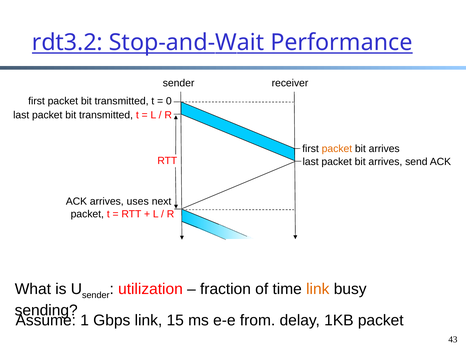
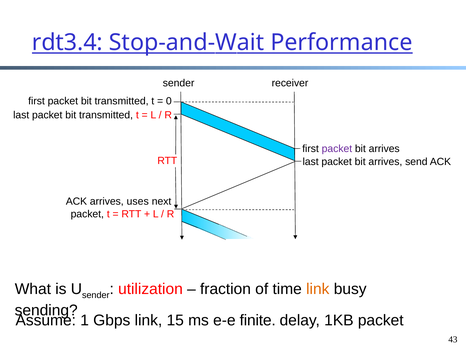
rdt3.2: rdt3.2 -> rdt3.4 (67, 42)
packet colour: orange -> purple (337, 149)
from: from -> finite (258, 320)
